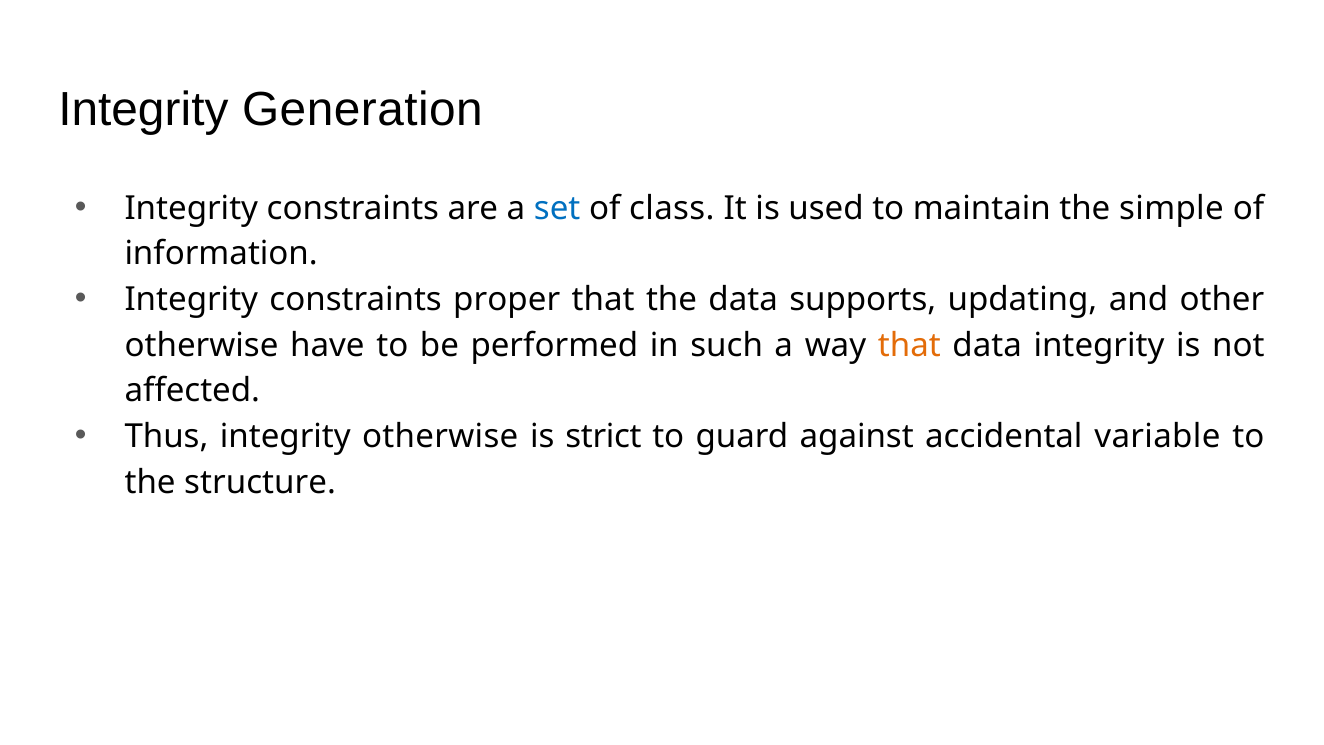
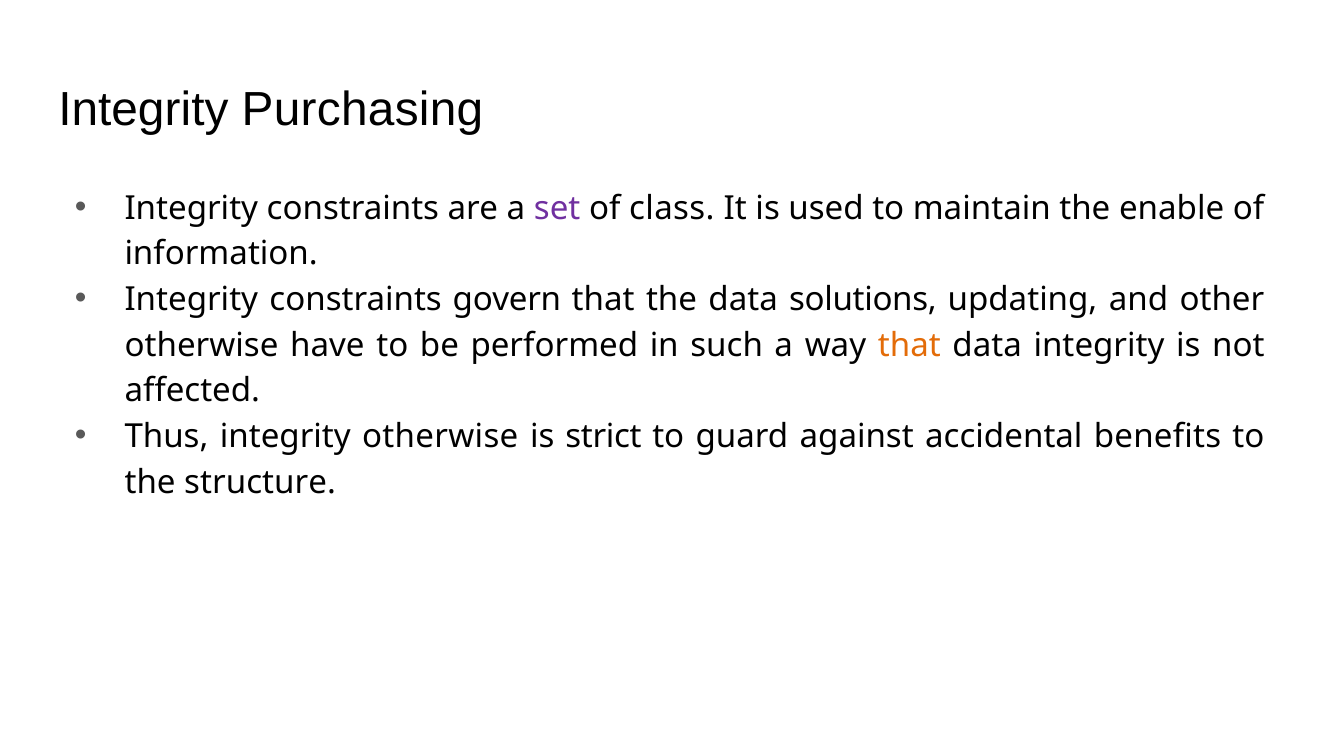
Generation: Generation -> Purchasing (363, 110)
set colour: blue -> purple (557, 208)
simple: simple -> enable (1172, 208)
proper: proper -> govern (507, 300)
supports: supports -> solutions (863, 300)
variable: variable -> benefits (1158, 437)
